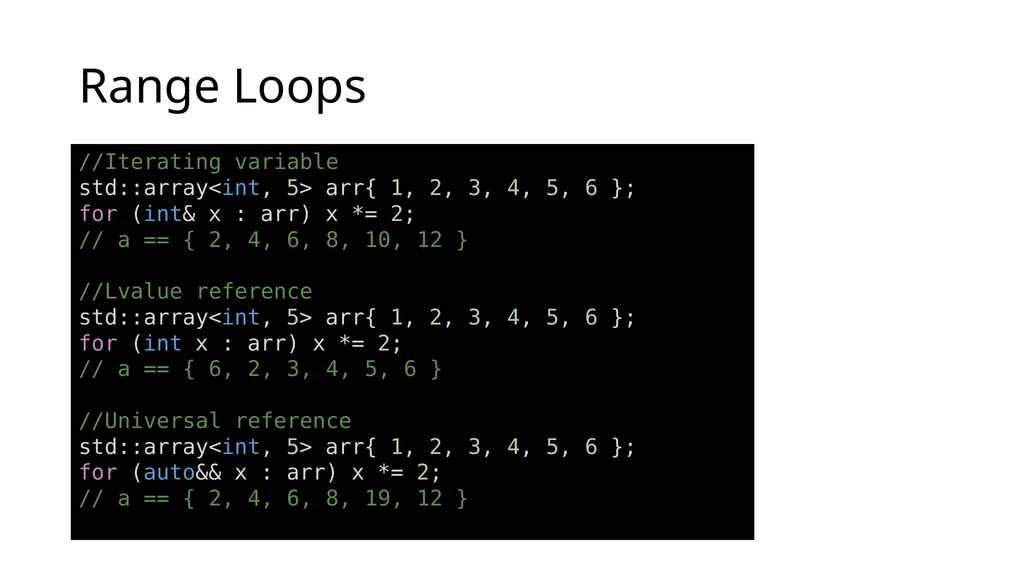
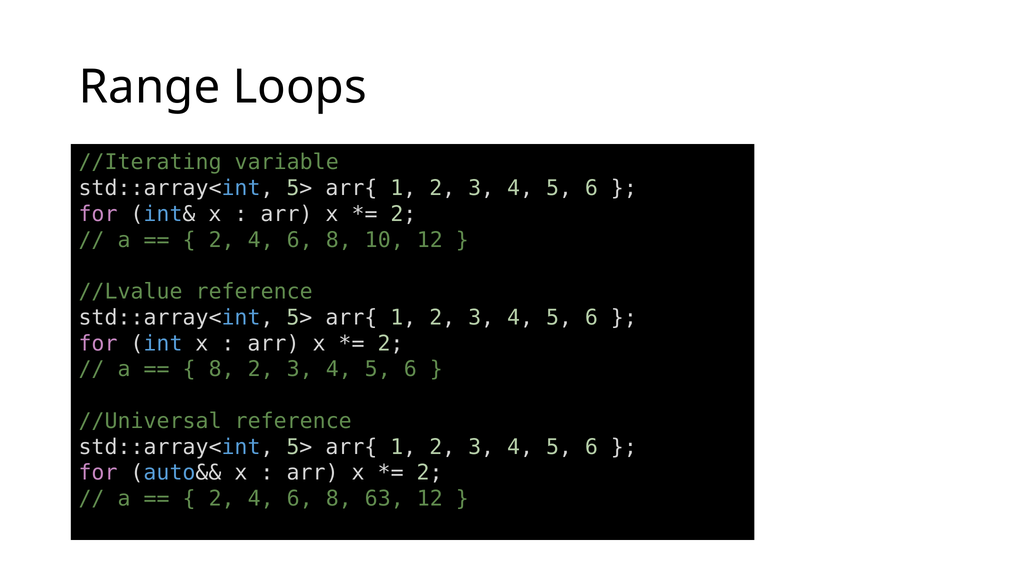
6: 6 -> 8 (222, 369)
19: 19 -> 63 (384, 499)
